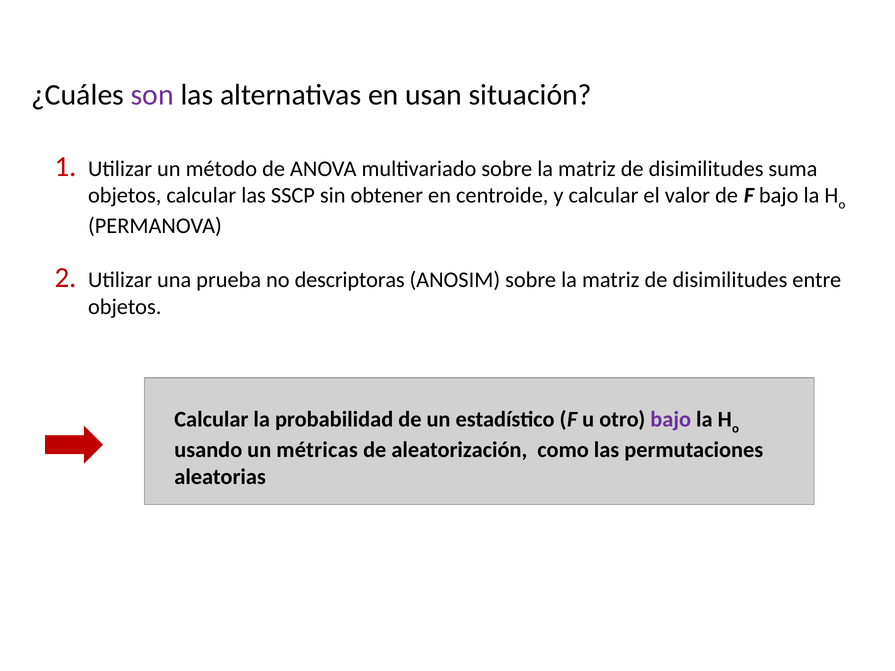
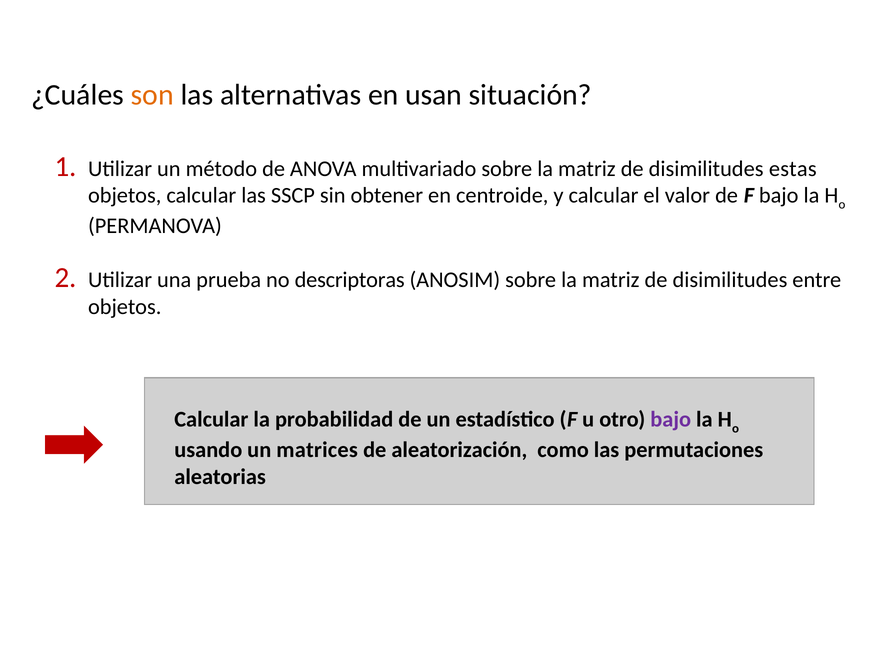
son colour: purple -> orange (152, 95)
suma: suma -> estas (793, 169)
métricas: métricas -> matrices (317, 450)
